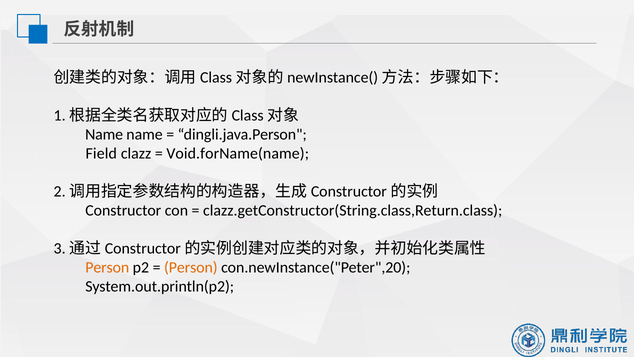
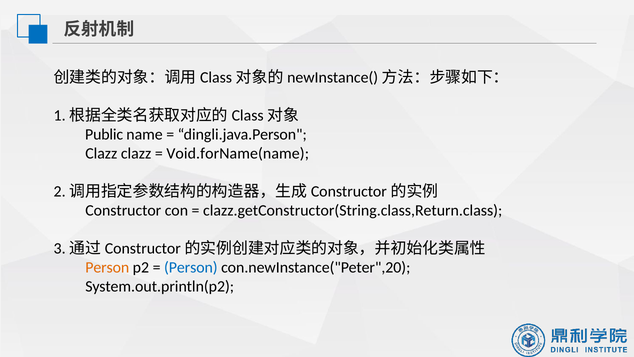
Name: Name -> Public (104, 134)
Field: Field -> Clazz (101, 153)
Person colour: orange -> blue (191, 267)
